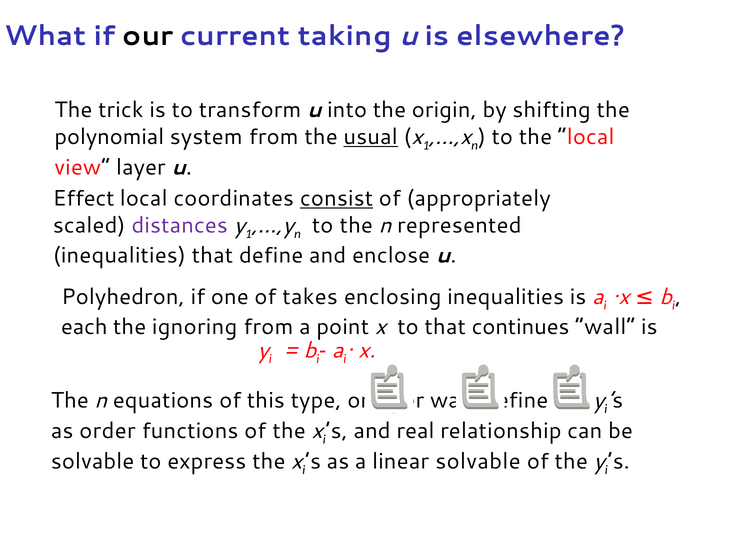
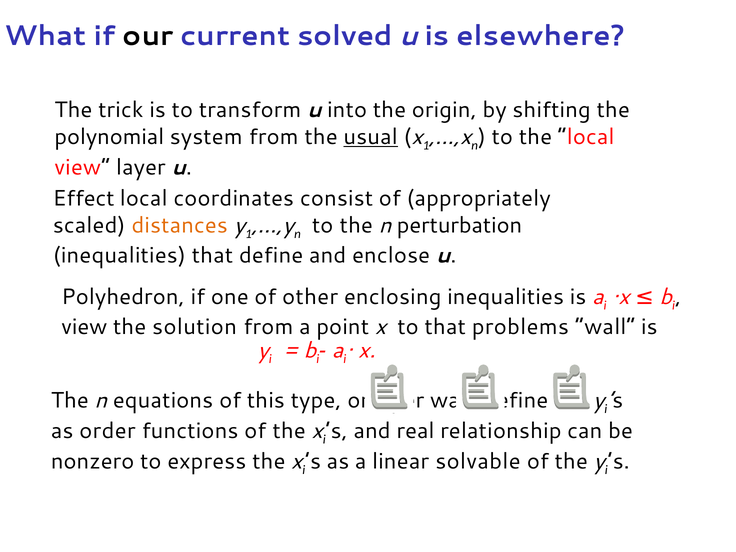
taking: taking -> solved (345, 36)
consist underline: present -> none (337, 199)
distances colour: purple -> orange (180, 225)
represented: represented -> perturbation (460, 225)
takes: takes -> other (310, 297)
each: each -> view (84, 327)
ignoring: ignoring -> solution (195, 327)
continues: continues -> problems (520, 327)
solvable: solvable -> nonzero (93, 462)
